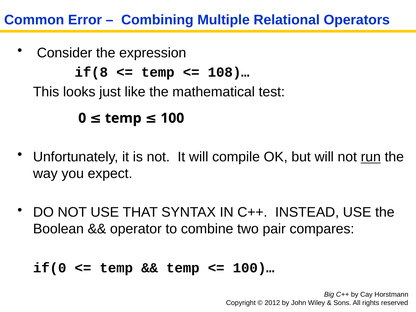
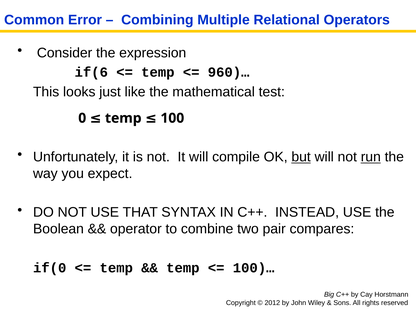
if(8: if(8 -> if(6 (91, 72)
108)…: 108)… -> 960)… (229, 72)
but underline: none -> present (301, 157)
